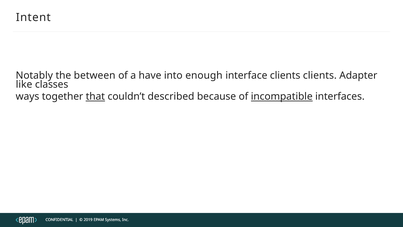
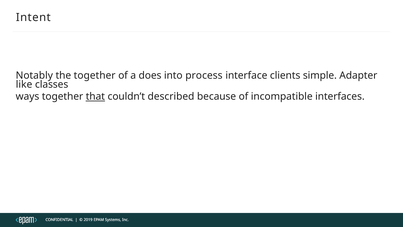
the between: between -> together (95, 75)
have: have -> does (150, 75)
enough: enough -> process (204, 75)
clients clients: clients -> simple (320, 75)
incompatible underline: present -> none (282, 96)
